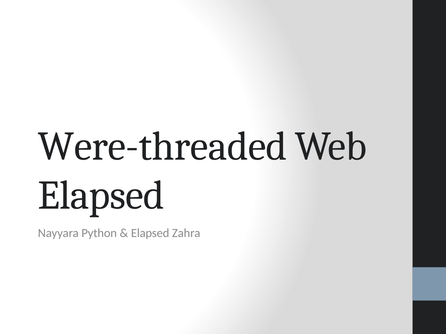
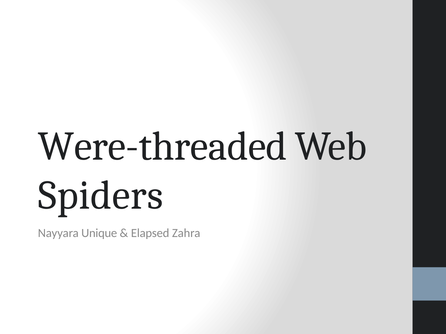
Elapsed: Elapsed -> Spiders (101, 196)
Python: Python -> Unique (99, 234)
